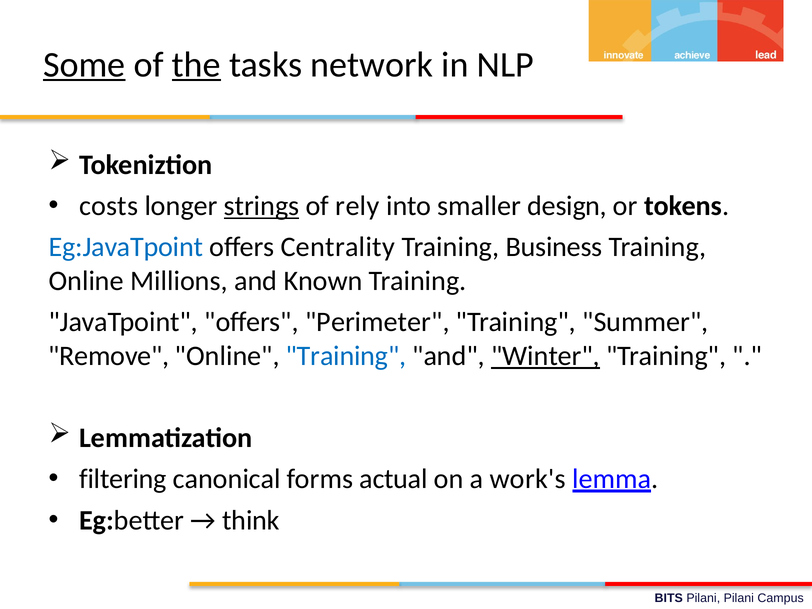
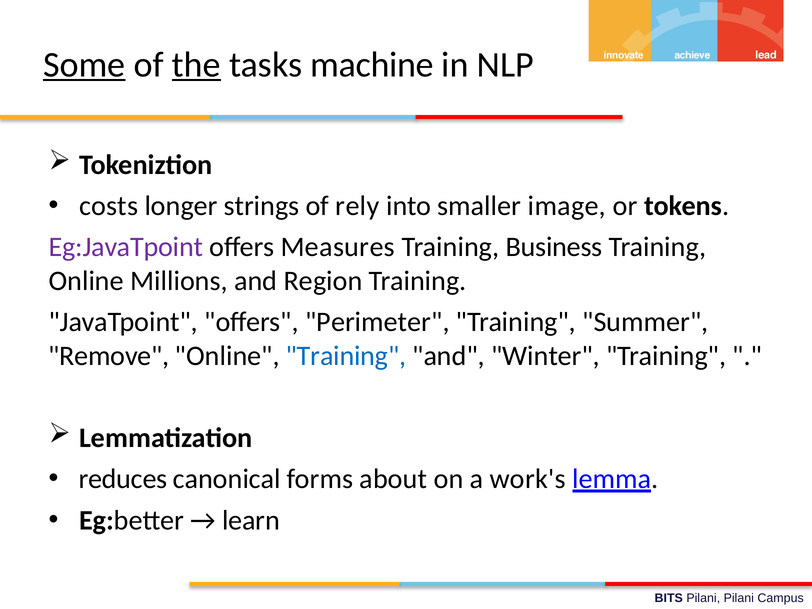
network: network -> machine (372, 65)
strings underline: present -> none (262, 206)
design: design -> image (567, 206)
Eg:JavaTpoint colour: blue -> purple (126, 247)
Centrality: Centrality -> Measures (338, 247)
Known: Known -> Region (323, 281)
Winter underline: present -> none (546, 356)
filtering: filtering -> reduces (123, 479)
actual: actual -> about (393, 479)
think: think -> learn (251, 521)
